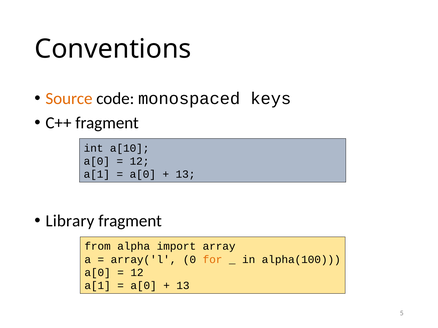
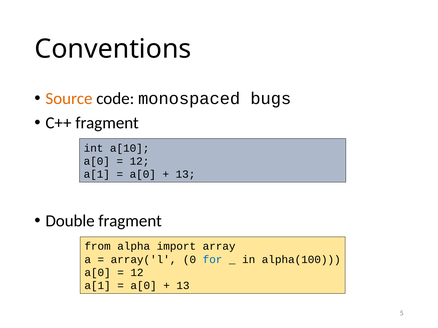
keys: keys -> bugs (271, 99)
Library: Library -> Double (70, 221)
for colour: orange -> blue (213, 260)
